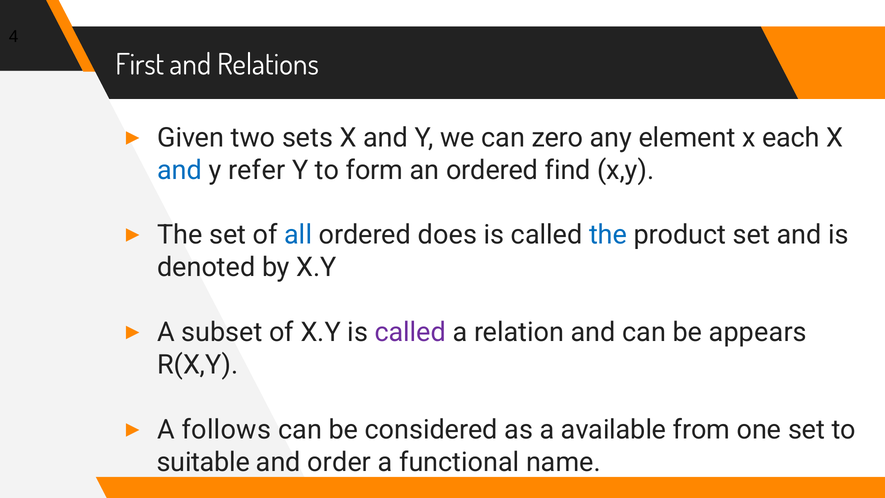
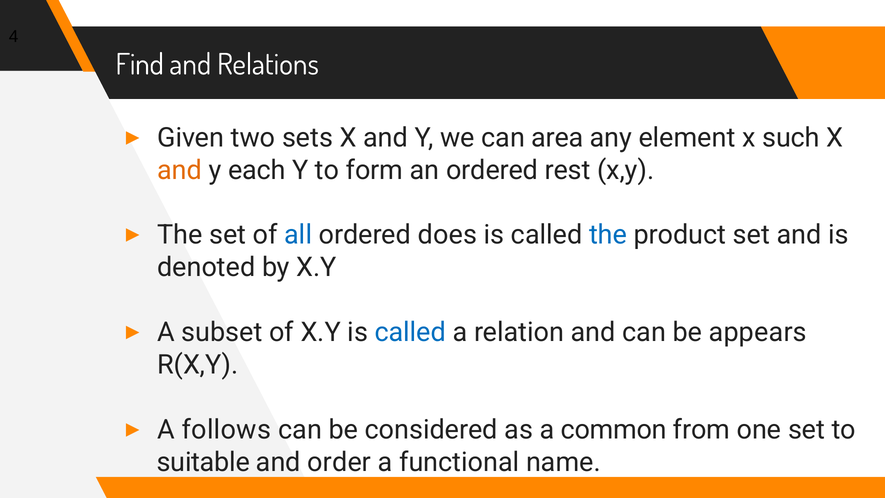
First: First -> Find (140, 65)
zero: zero -> area (557, 138)
each: each -> such (791, 138)
and colour: blue -> orange (180, 170)
refer: refer -> each (257, 170)
find: find -> rest (568, 170)
called colour: purple -> blue (410, 332)
available: available -> common (614, 430)
